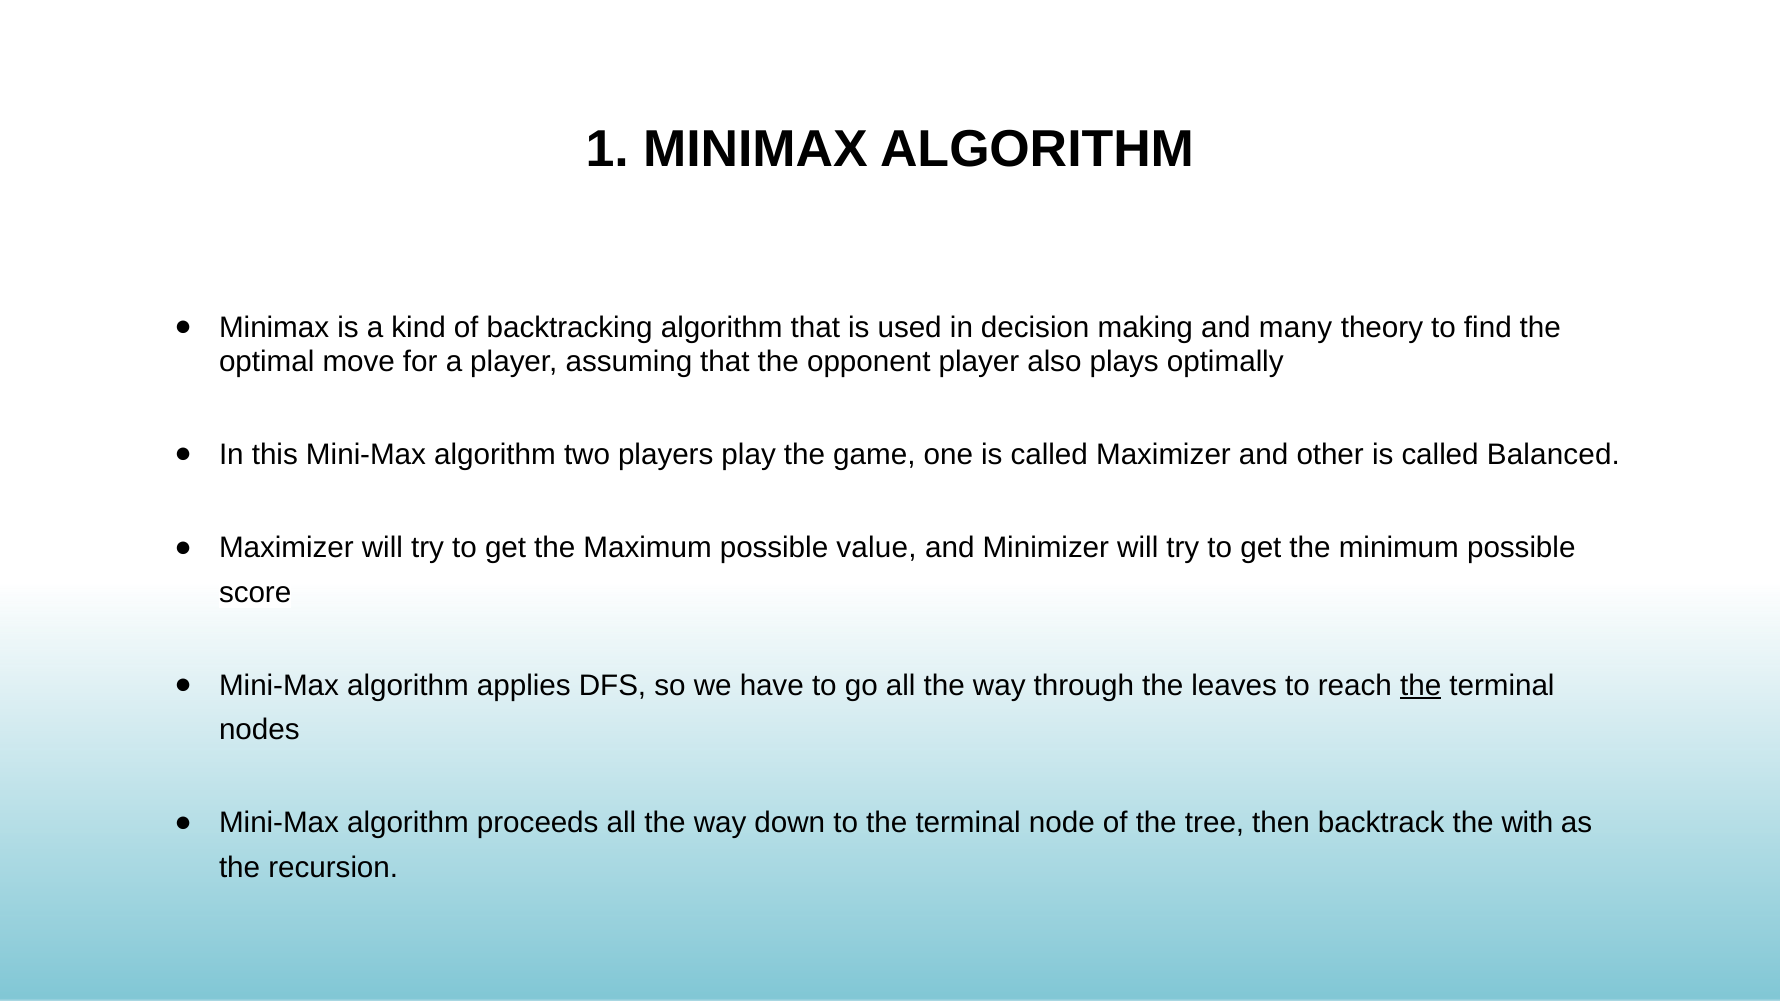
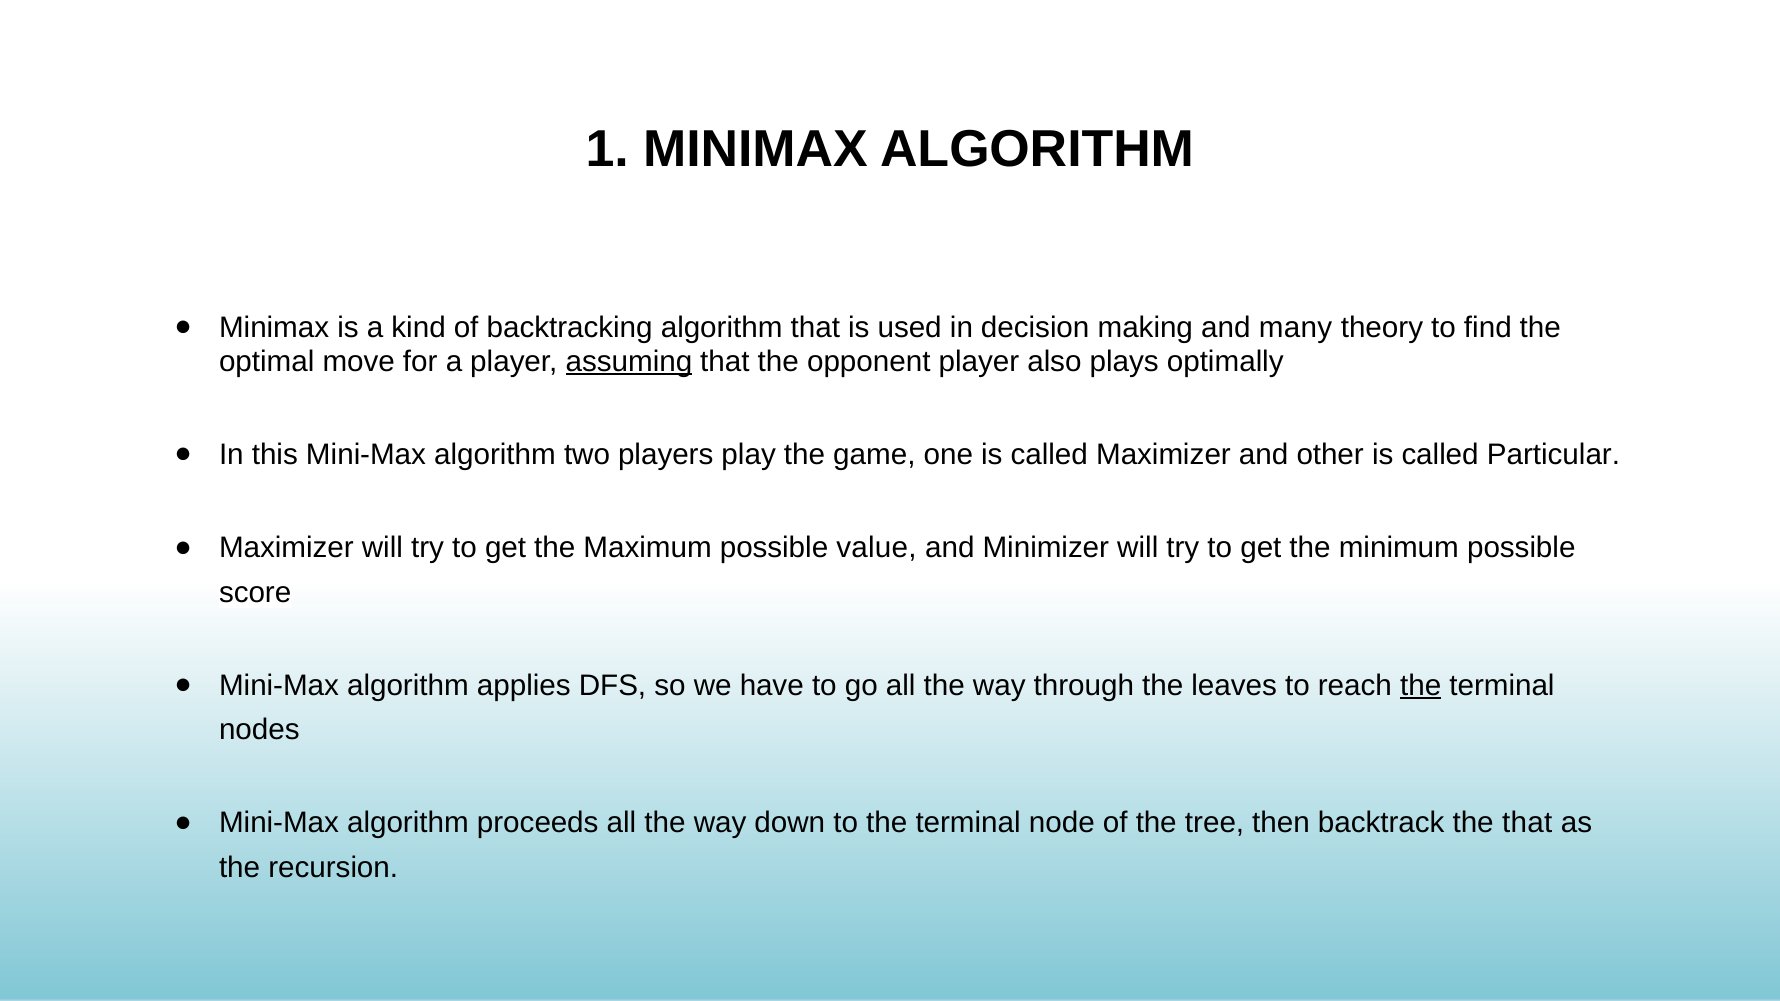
assuming underline: none -> present (629, 362)
Balanced: Balanced -> Particular (1553, 455)
the with: with -> that (1527, 823)
